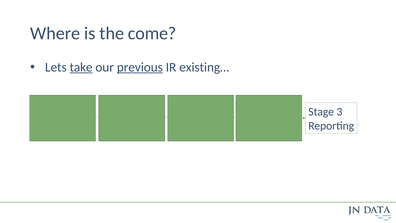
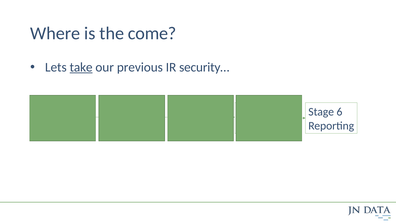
previous underline: present -> none (140, 67)
existing…: existing… -> security… (204, 67)
3: 3 -> 6 (339, 112)
